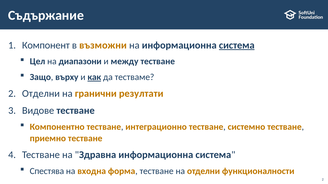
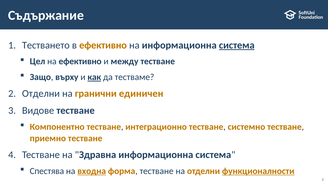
Компонент: Компонент -> Тестването (46, 45)
в възможни: възможни -> ефективно (103, 45)
на диапазони: диапазони -> ефективно (80, 62)
резултати: резултати -> единичен (141, 94)
входна underline: none -> present (92, 172)
функционалности underline: none -> present (258, 172)
